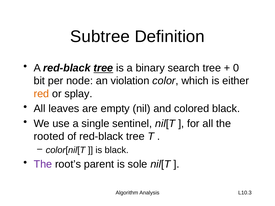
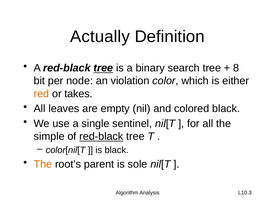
Subtree: Subtree -> Actually (100, 37)
0: 0 -> 8 (236, 68)
splay: splay -> takes (78, 94)
rooted: rooted -> simple (49, 137)
red-black underline: none -> present (101, 137)
The colour: purple -> orange (43, 164)
